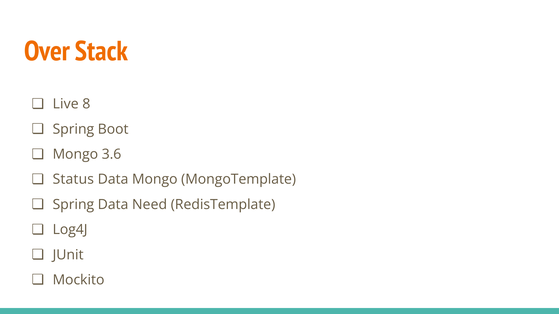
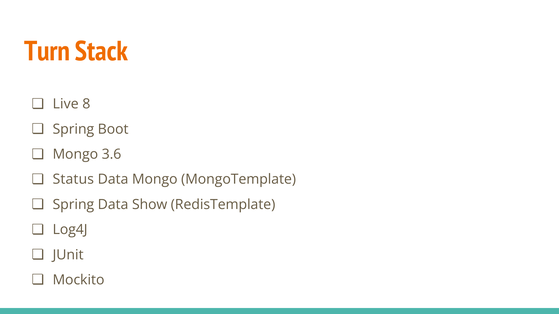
Over: Over -> Turn (47, 52)
Need: Need -> Show (150, 205)
